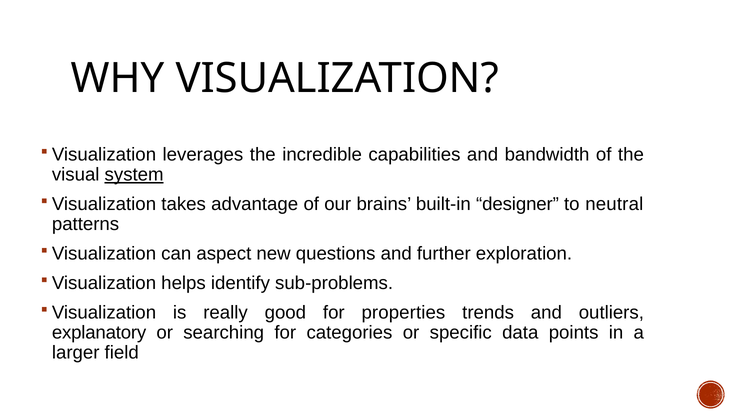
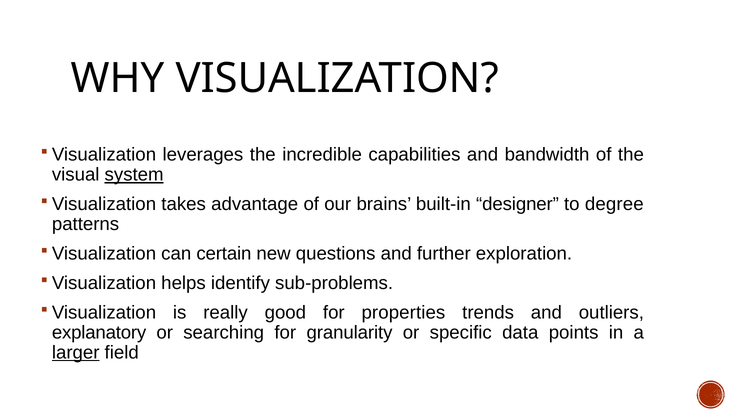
neutral: neutral -> degree (614, 204)
aspect: aspect -> certain (224, 254)
categories: categories -> granularity (350, 333)
larger underline: none -> present (76, 353)
